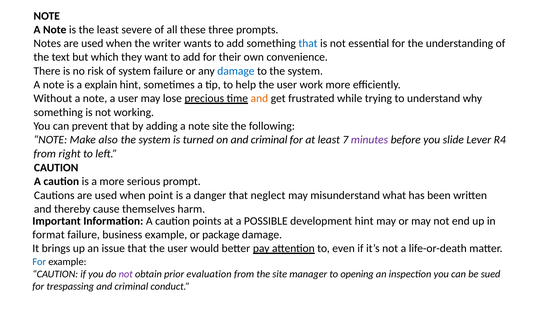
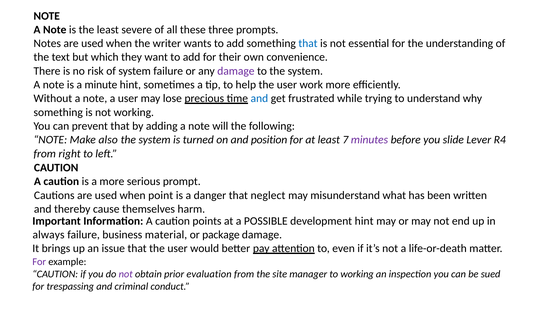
damage colour: blue -> purple (236, 71)
explain: explain -> minute (101, 85)
and colour: orange -> blue (259, 99)
note site: site -> will (220, 126)
on and criminal: criminal -> position (269, 140)
format: format -> always (49, 235)
business example: example -> material (166, 235)
For colour: blue -> purple (39, 262)
to opening: opening -> working (357, 274)
